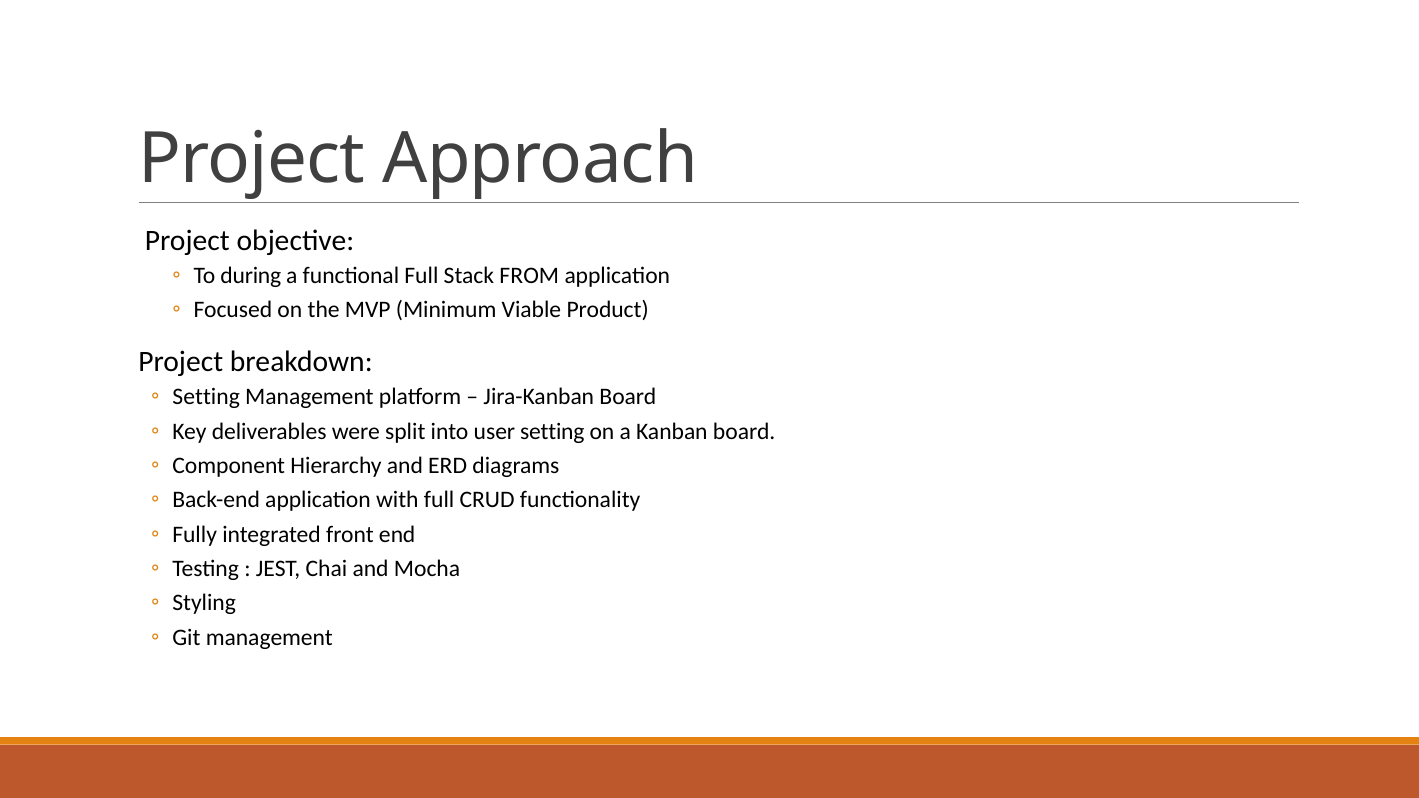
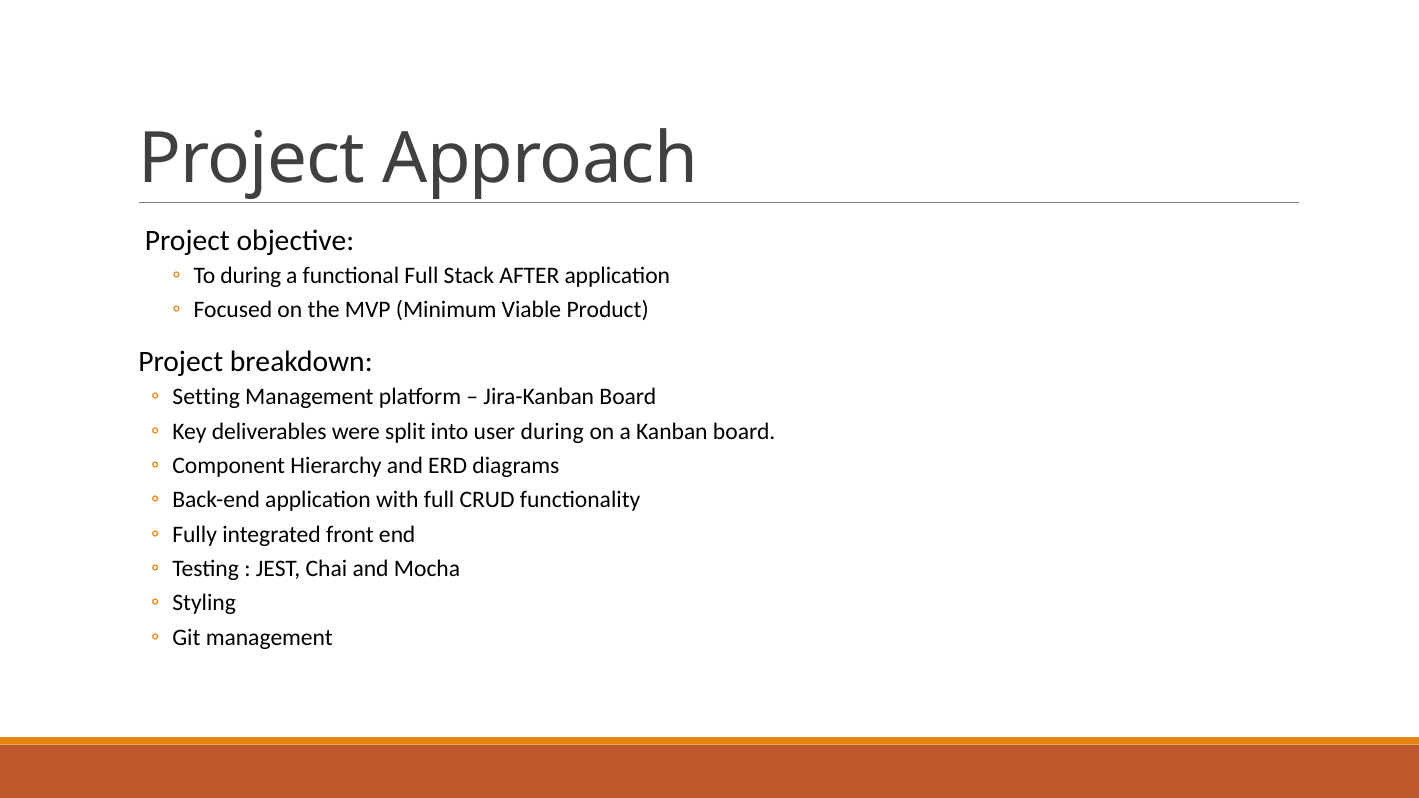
FROM: FROM -> AFTER (529, 276)
user setting: setting -> during (552, 431)
